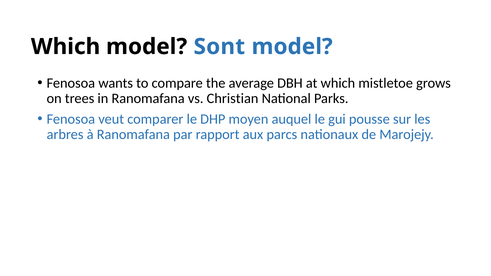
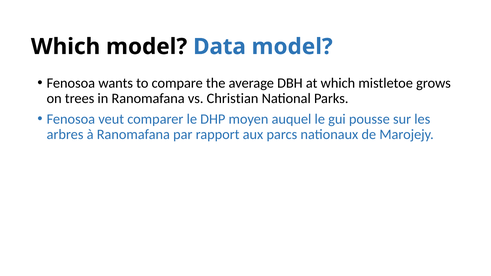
Sont: Sont -> Data (220, 47)
